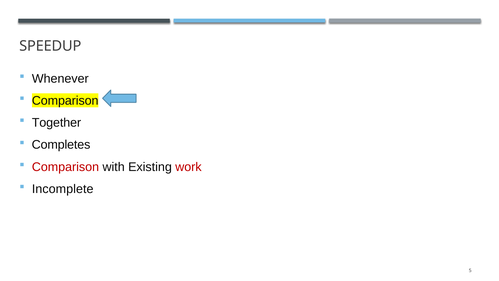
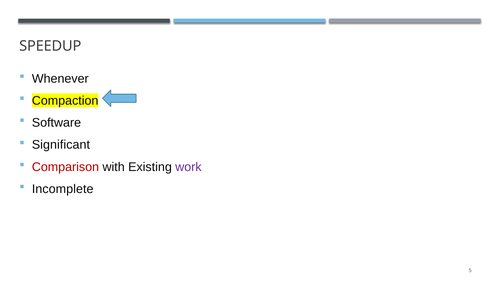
Comparison: Comparison -> Compaction (65, 101)
Together: Together -> Software (56, 123)
Completes: Completes -> Significant (61, 145)
work colour: red -> purple (188, 167)
